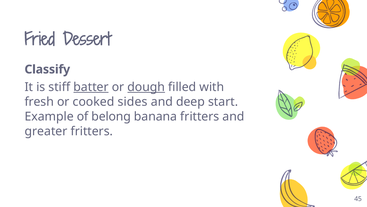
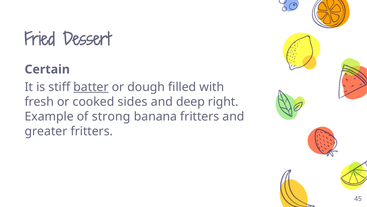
Classify: Classify -> Certain (47, 69)
dough underline: present -> none (146, 87)
start: start -> right (223, 102)
belong: belong -> strong (111, 116)
